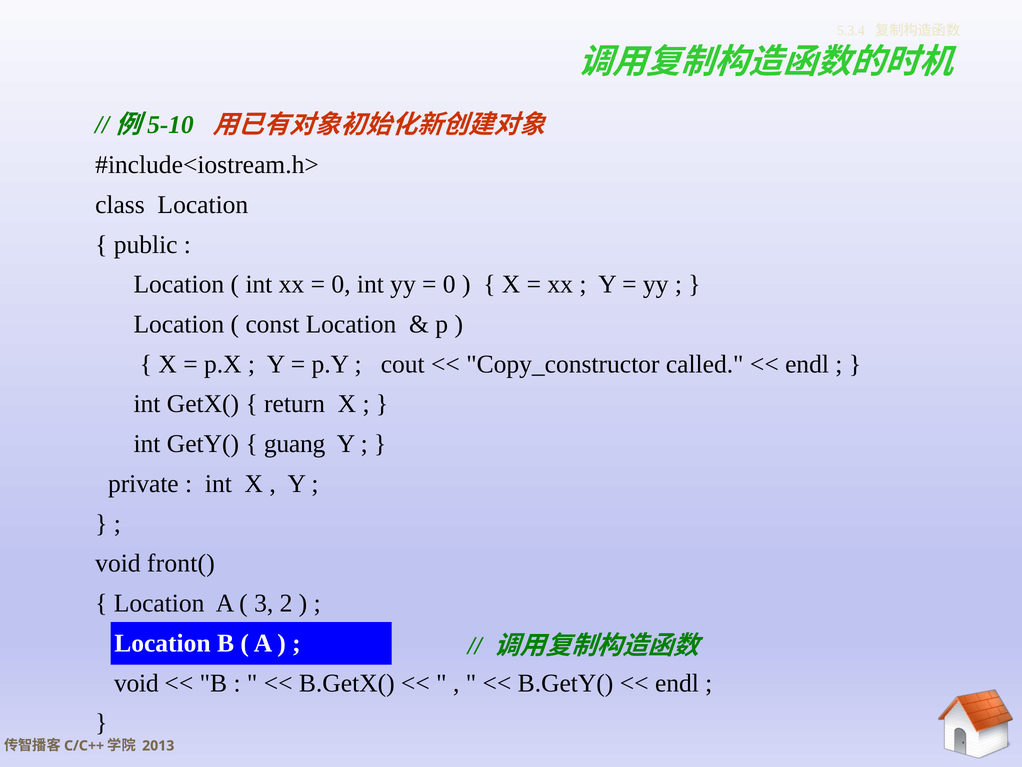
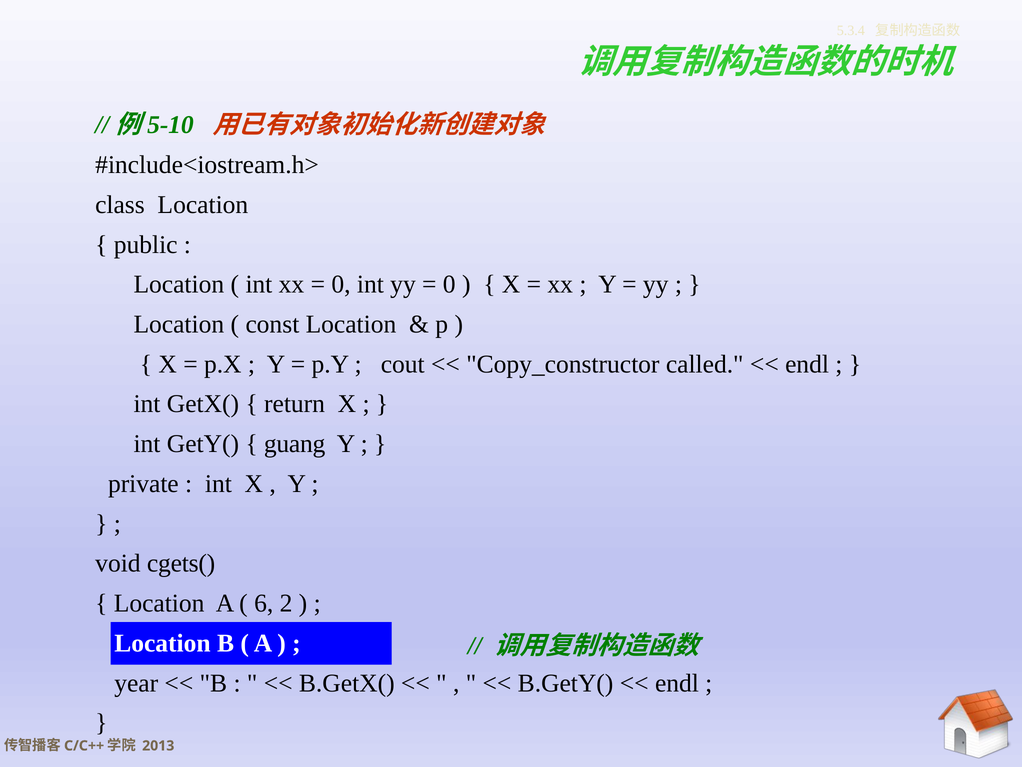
front(: front( -> cgets( (181, 563)
3: 3 -> 6 (264, 603)
void: void -> year (136, 683)
